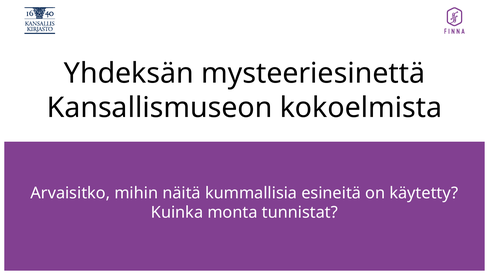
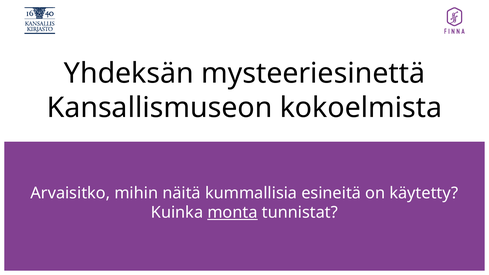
monta underline: none -> present (233, 213)
